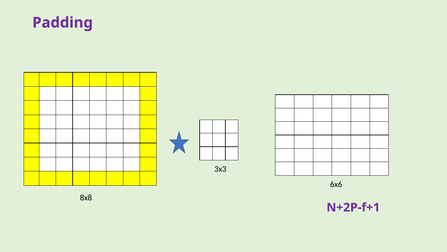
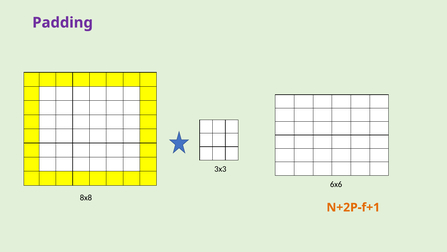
N+2P-f+1 colour: purple -> orange (353, 207)
